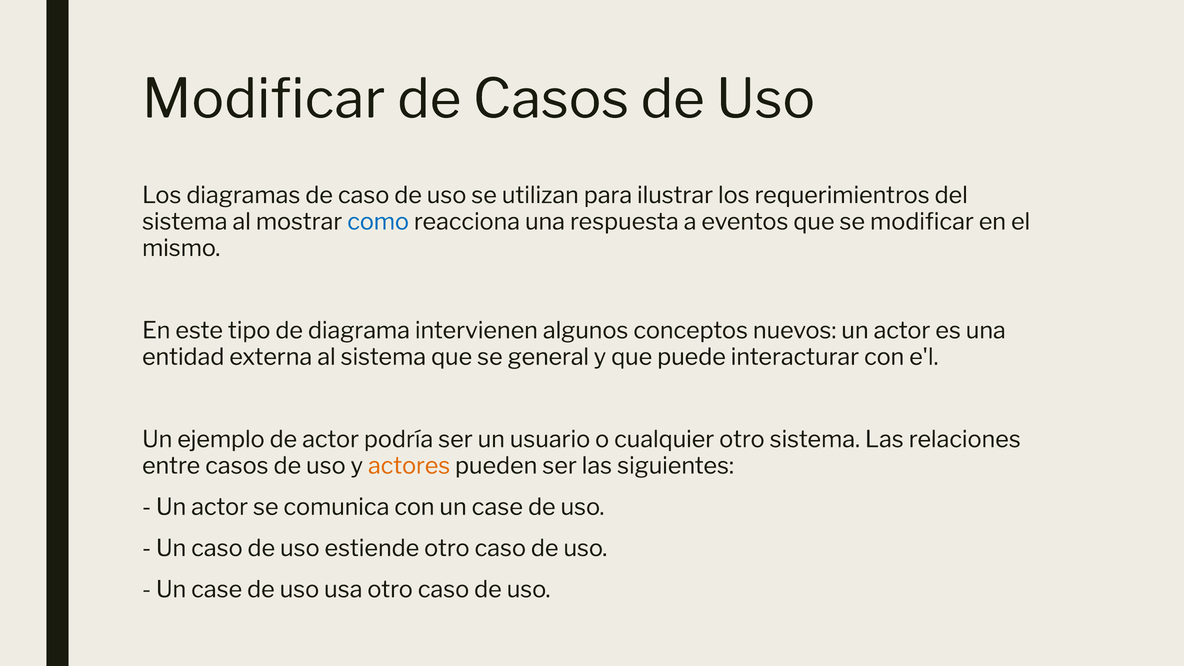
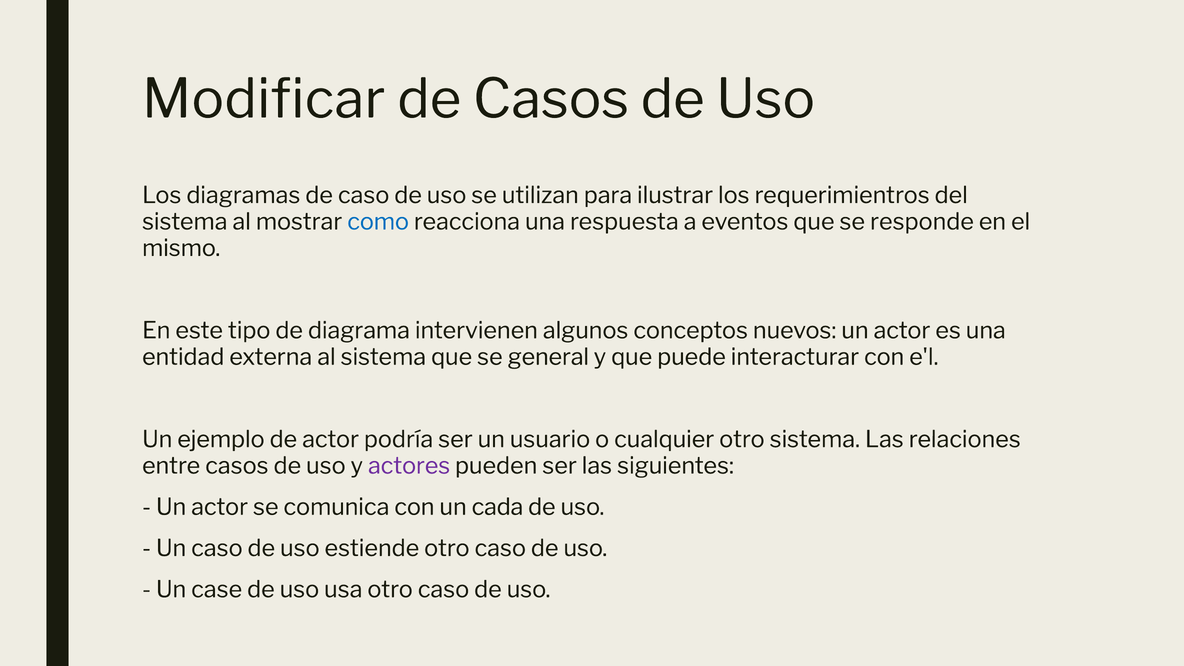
se modificar: modificar -> responde (922, 222)
actores colour: orange -> purple (409, 466)
con un case: case -> cada (497, 507)
